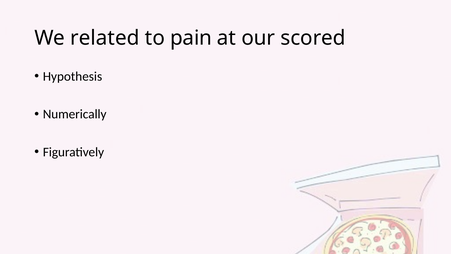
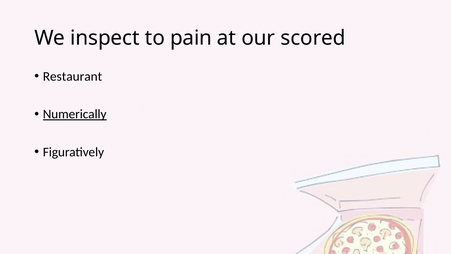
related: related -> inspect (105, 38)
Hypothesis: Hypothesis -> Restaurant (72, 76)
Numerically underline: none -> present (75, 114)
